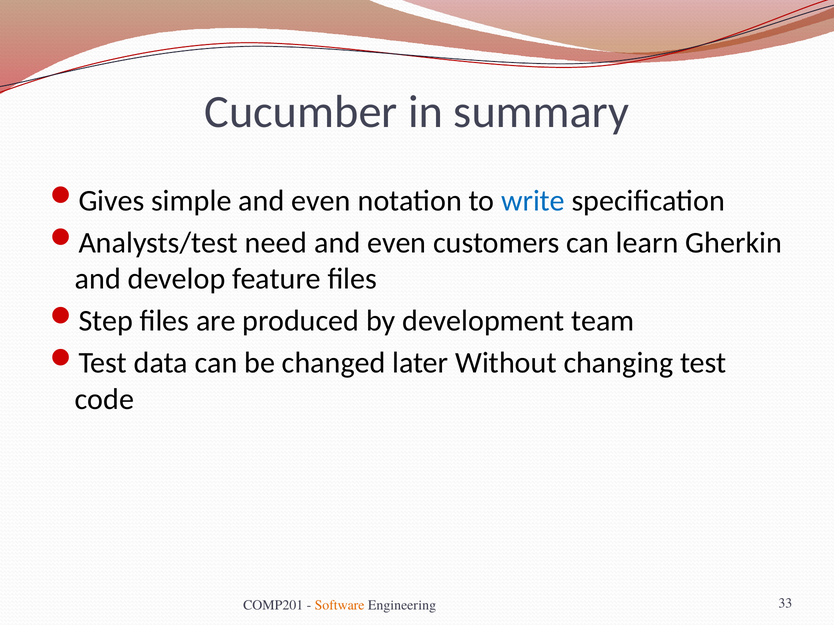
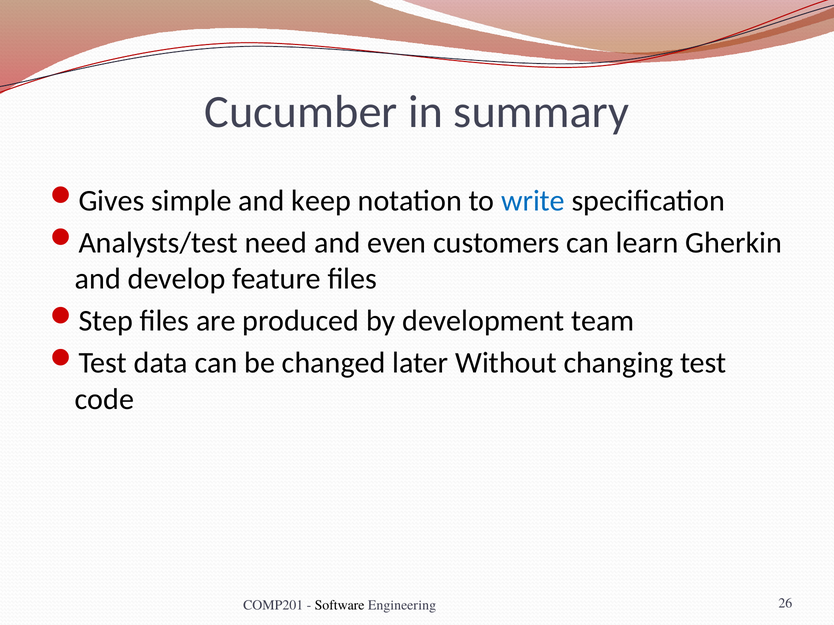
simple and even: even -> keep (321, 201)
Software colour: orange -> black (340, 606)
33: 33 -> 26 (785, 604)
